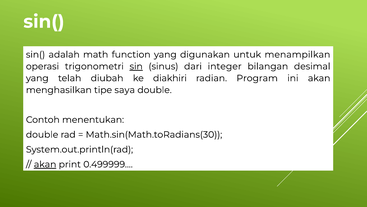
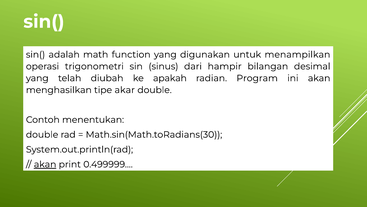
sin underline: present -> none (136, 66)
integer: integer -> hampir (225, 66)
diakhiri: diakhiri -> apakah (170, 78)
saya: saya -> akar (125, 90)
